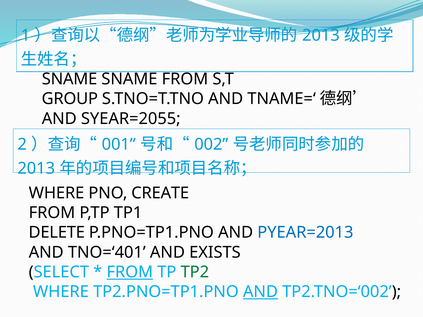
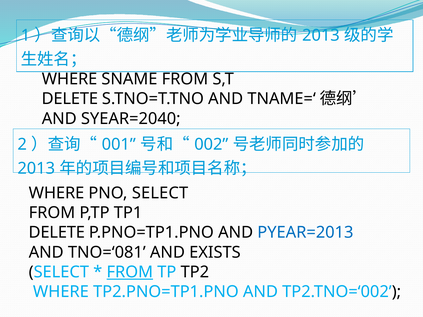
SNAME: SNAME -> WHERE (70, 79)
GROUP: GROUP -> DELETE (70, 99)
SYEAR=2055: SYEAR=2055 -> SYEAR=2040 (131, 119)
PNO CREATE: CREATE -> SELECT (160, 193)
TNO=‘401: TNO=‘401 -> TNO=‘081 (107, 253)
TP2 colour: green -> black (195, 272)
AND underline: present -> none (260, 292)
